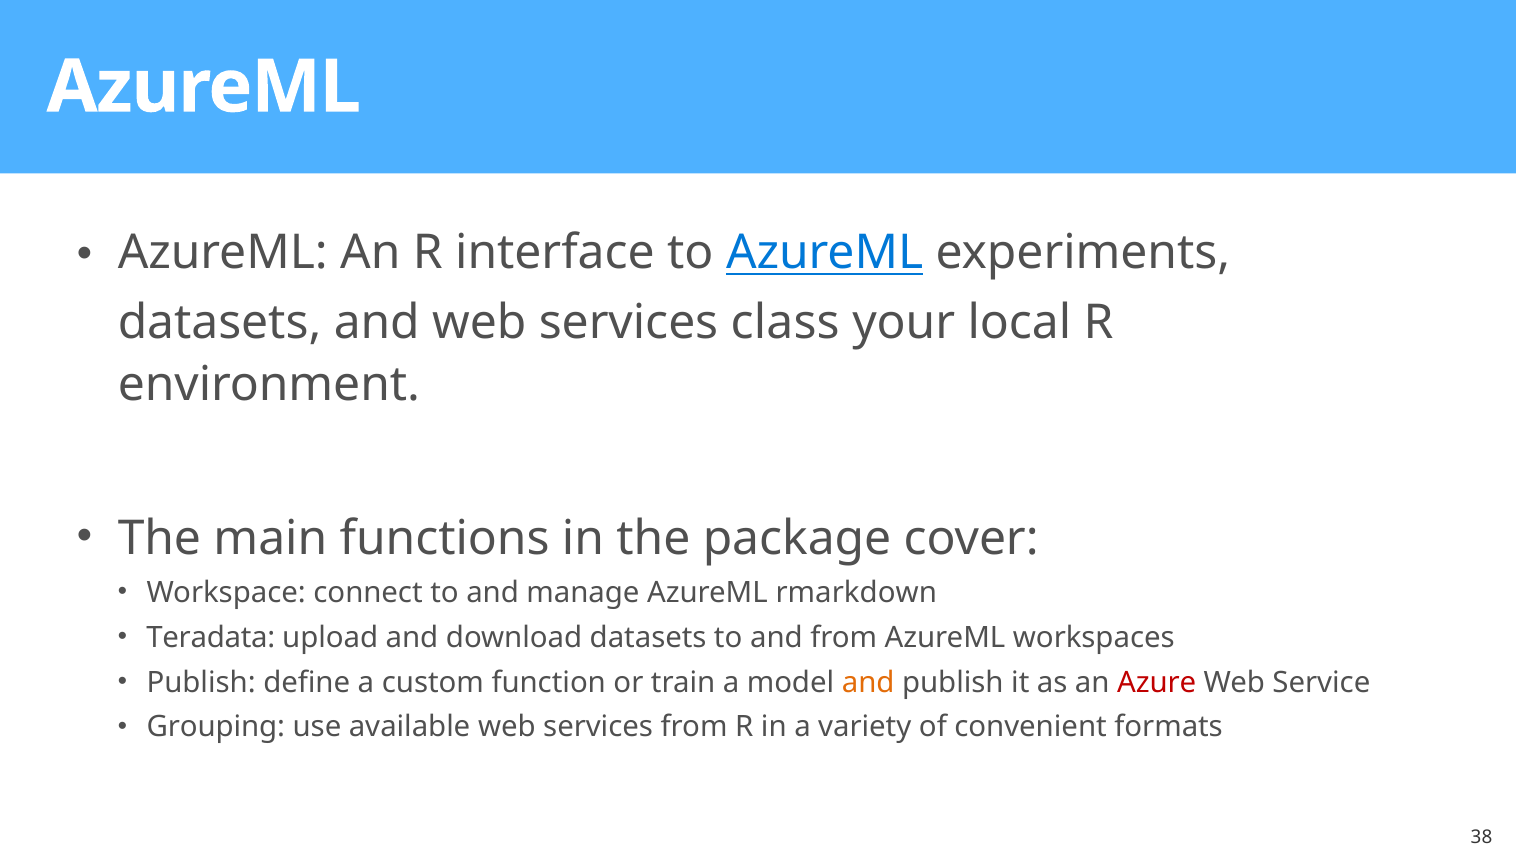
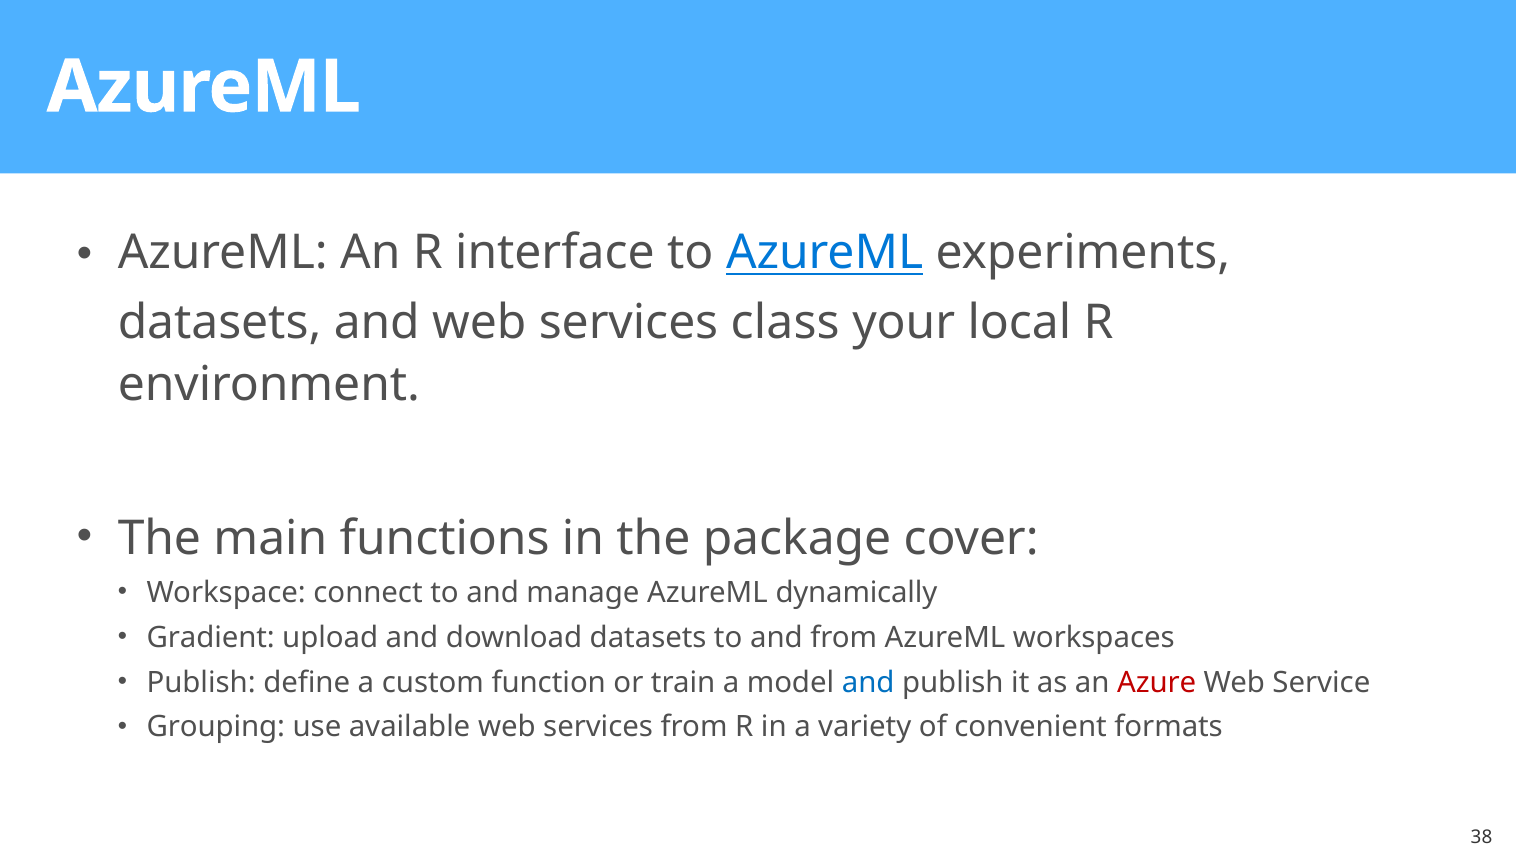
rmarkdown: rmarkdown -> dynamically (856, 593)
Teradata: Teradata -> Gradient (211, 637)
and colour: orange -> blue (868, 682)
